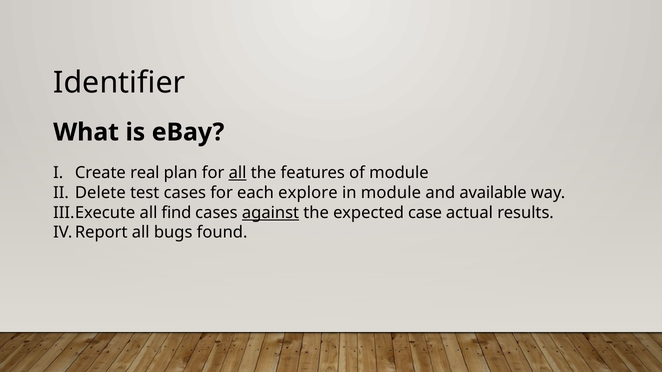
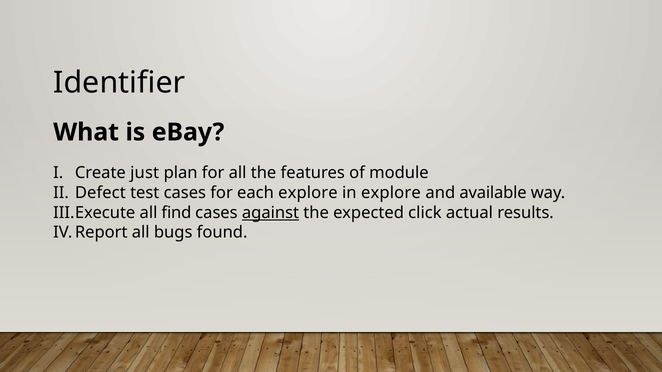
real: real -> just (145, 173)
all underline: present -> none (238, 173)
Delete: Delete -> Defect (100, 193)
in module: module -> explore (391, 193)
case: case -> click (425, 213)
